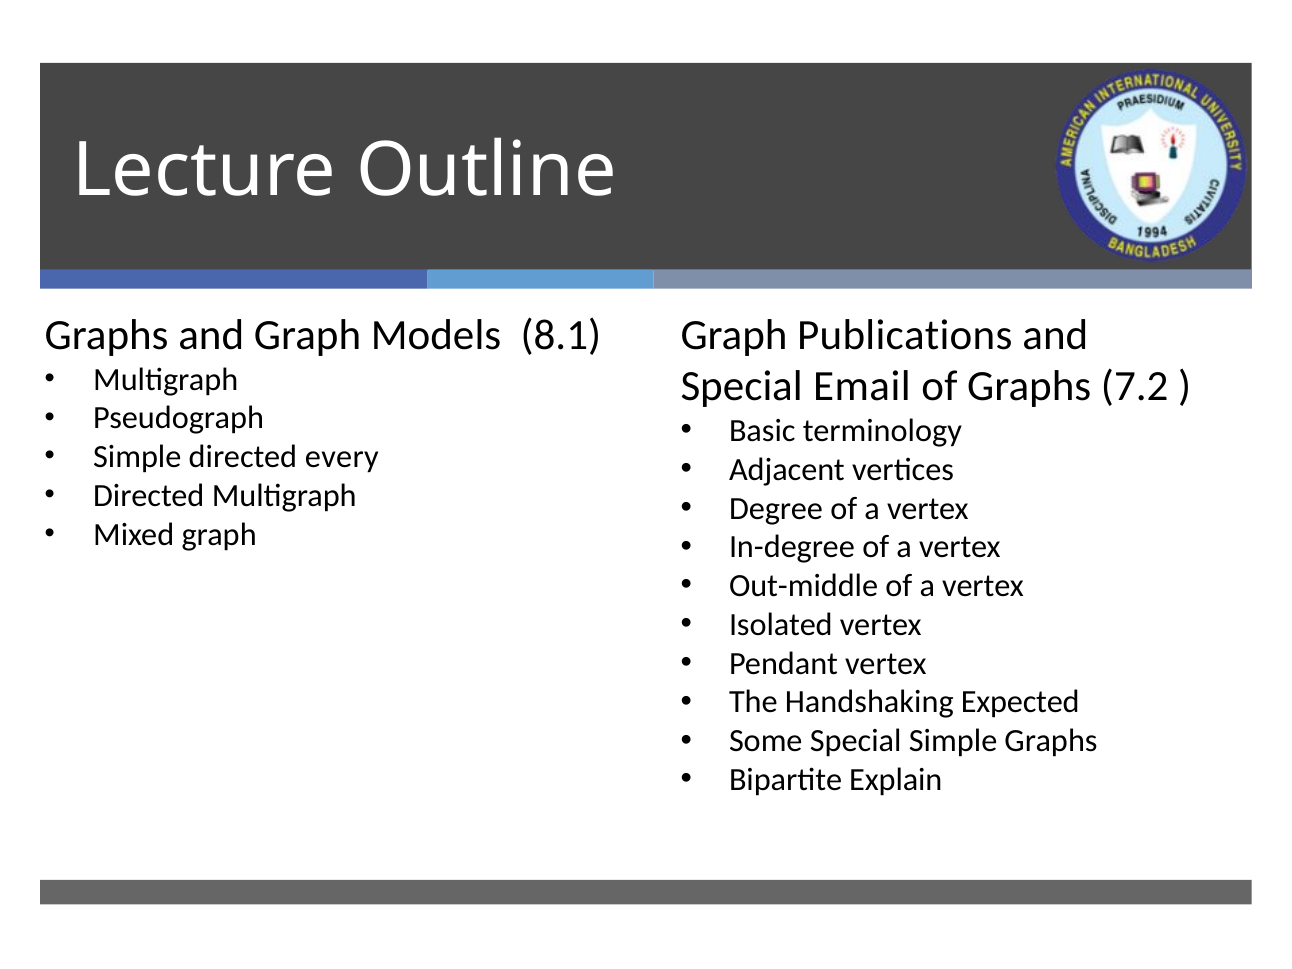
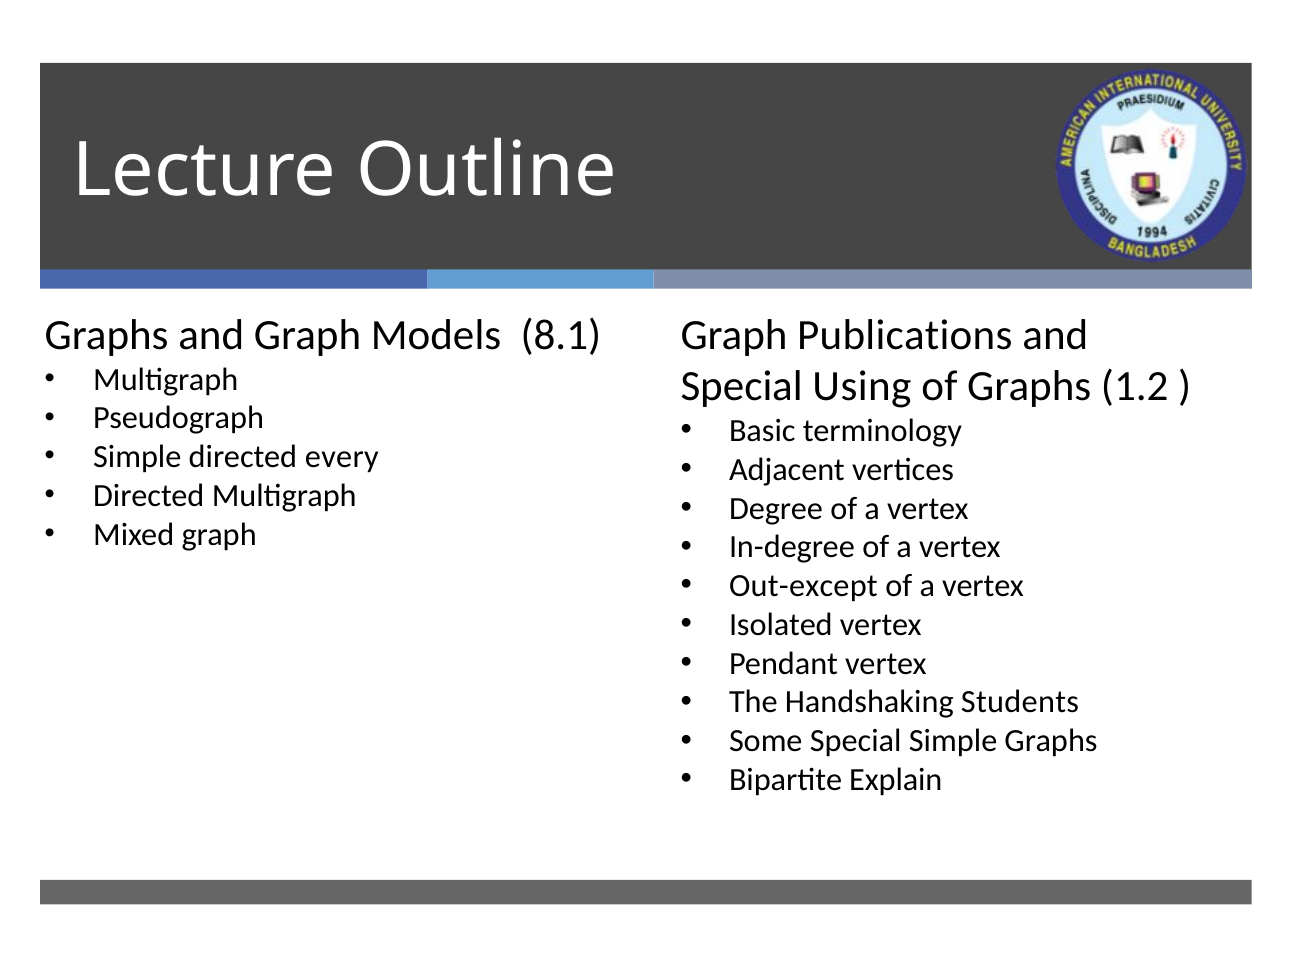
Email: Email -> Using (862, 387)
7.2: 7.2 -> 1.2 (1135, 387)
Out-middle: Out-middle -> Out-except (803, 586)
Expected: Expected -> Students (1020, 702)
